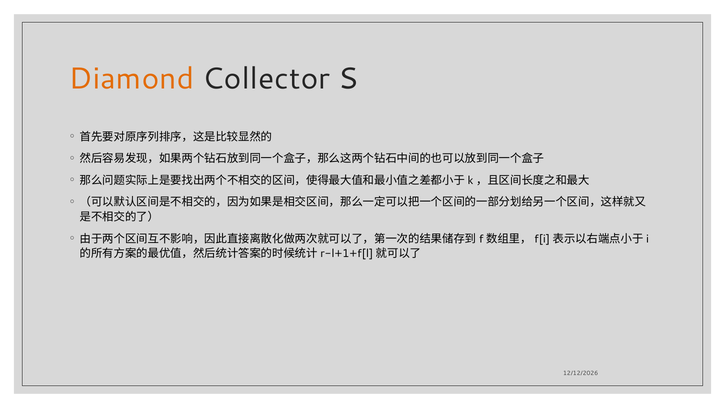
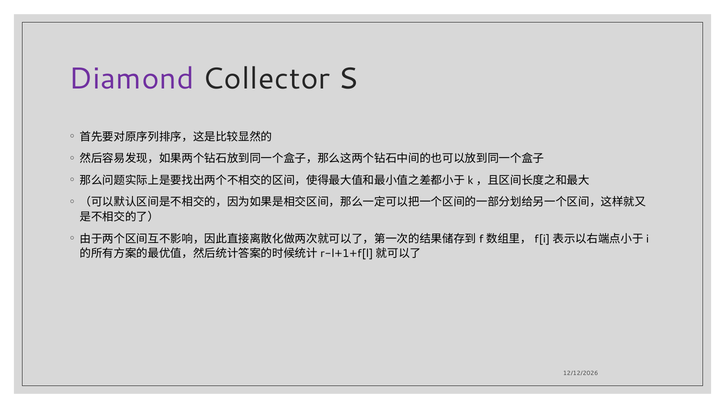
Diamond colour: orange -> purple (132, 79)
